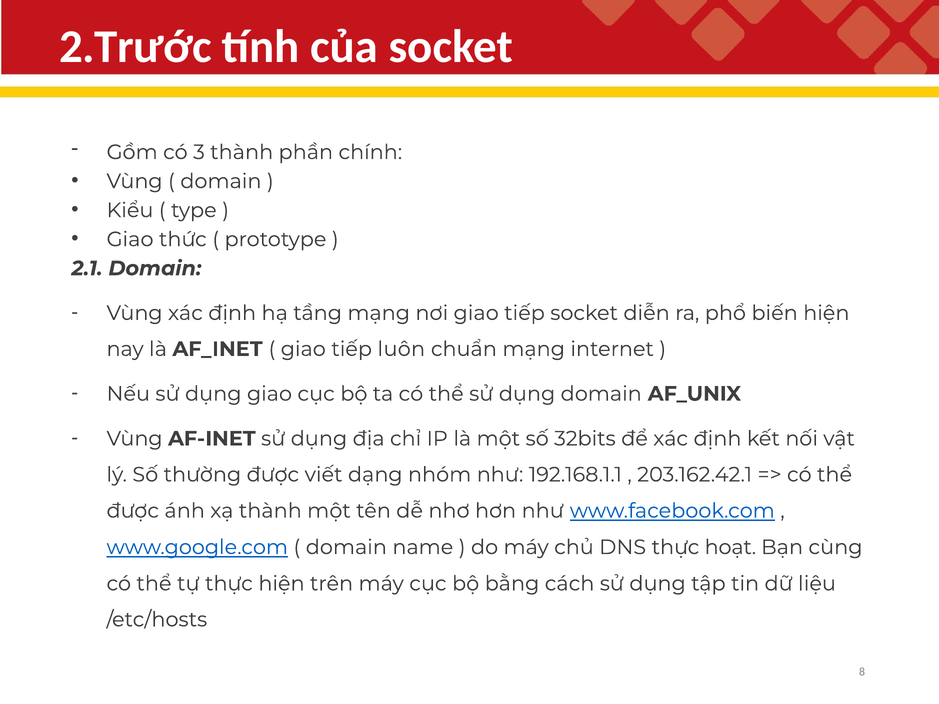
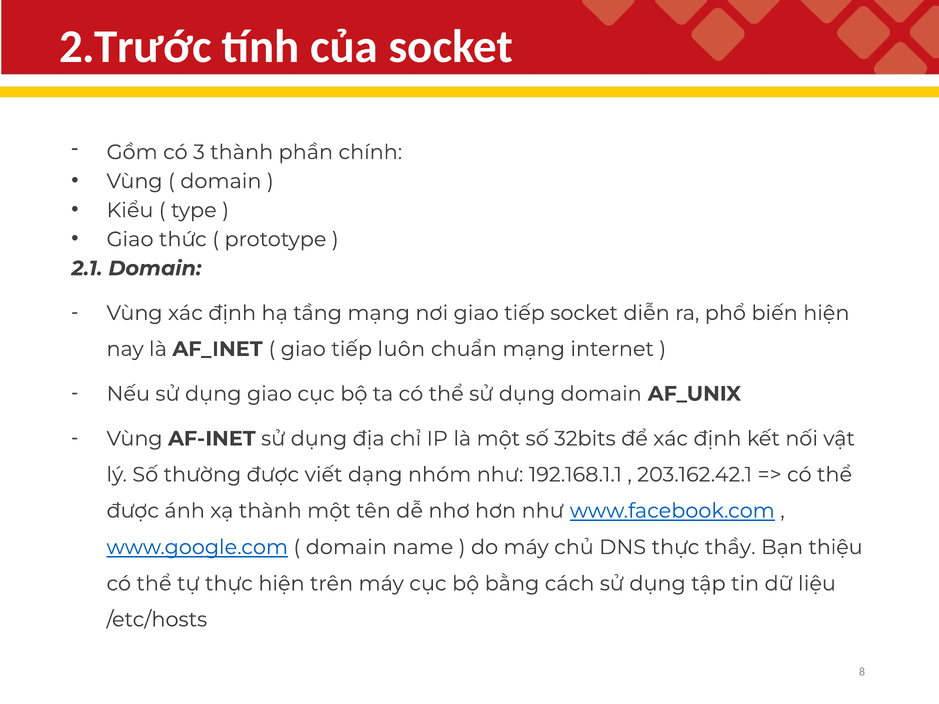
hoạt: hoạt -> thầy (730, 547)
cùng: cùng -> thiệu (836, 547)
